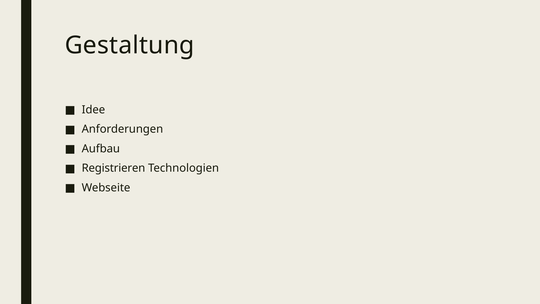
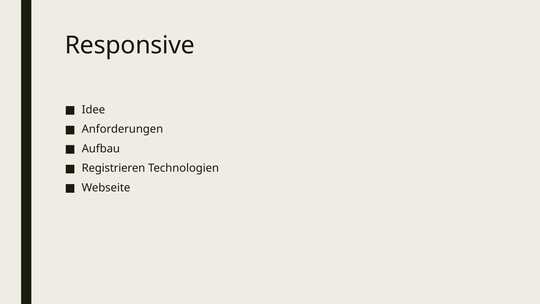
Gestaltung: Gestaltung -> Responsive (130, 45)
